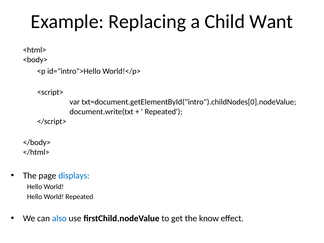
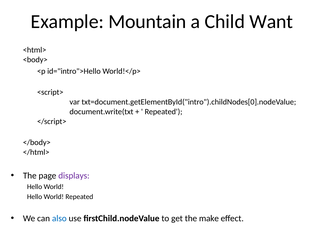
Replacing: Replacing -> Mountain (147, 22)
displays colour: blue -> purple (74, 176)
know: know -> make (209, 218)
